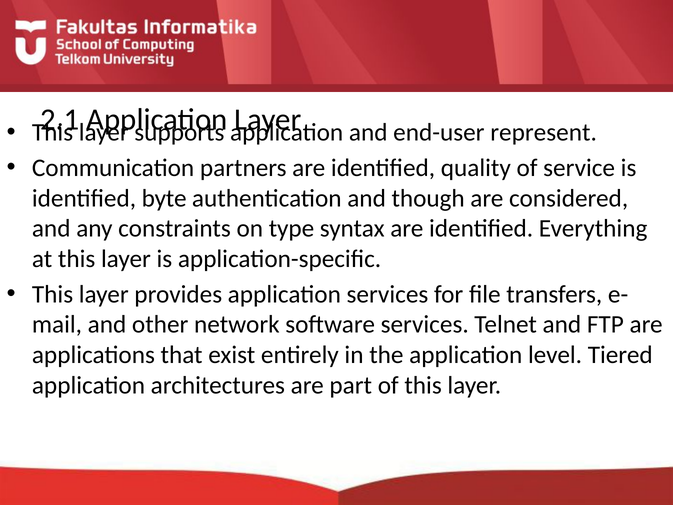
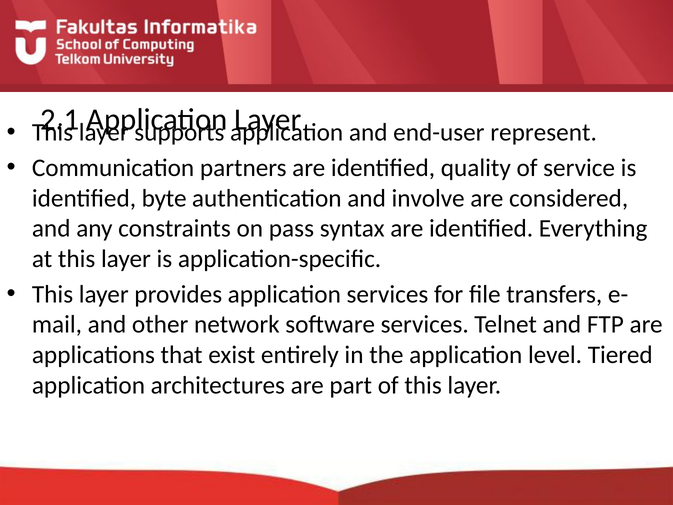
though: though -> involve (428, 198)
type: type -> pass (291, 228)
